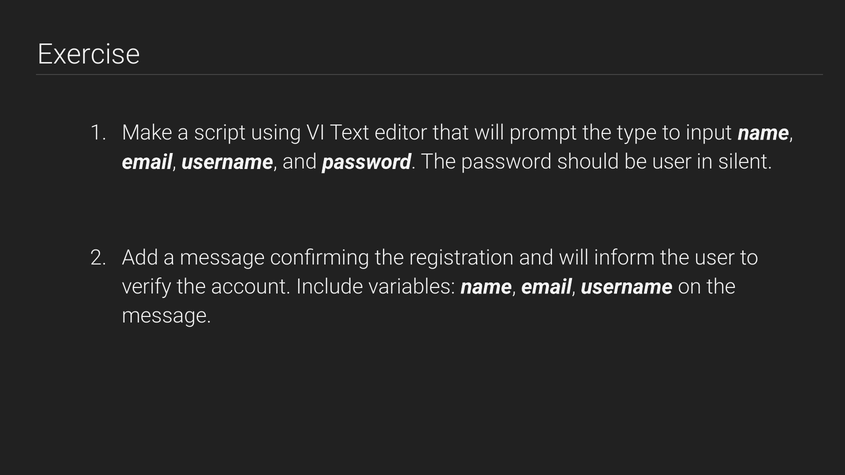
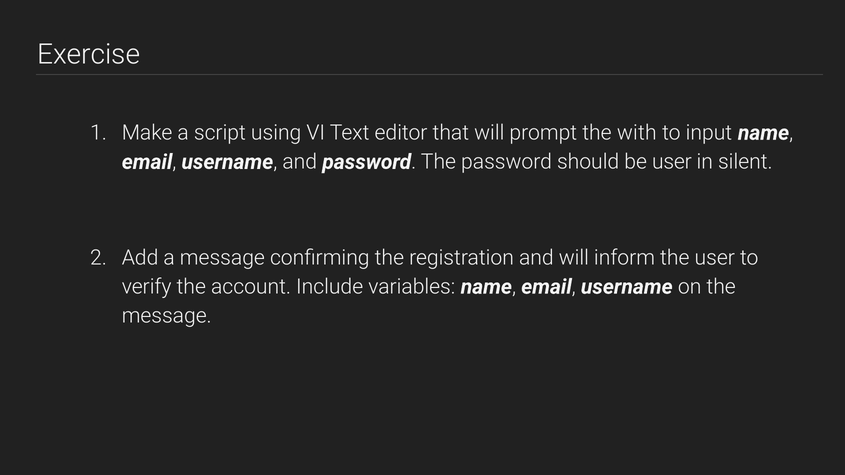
type: type -> with (637, 133)
